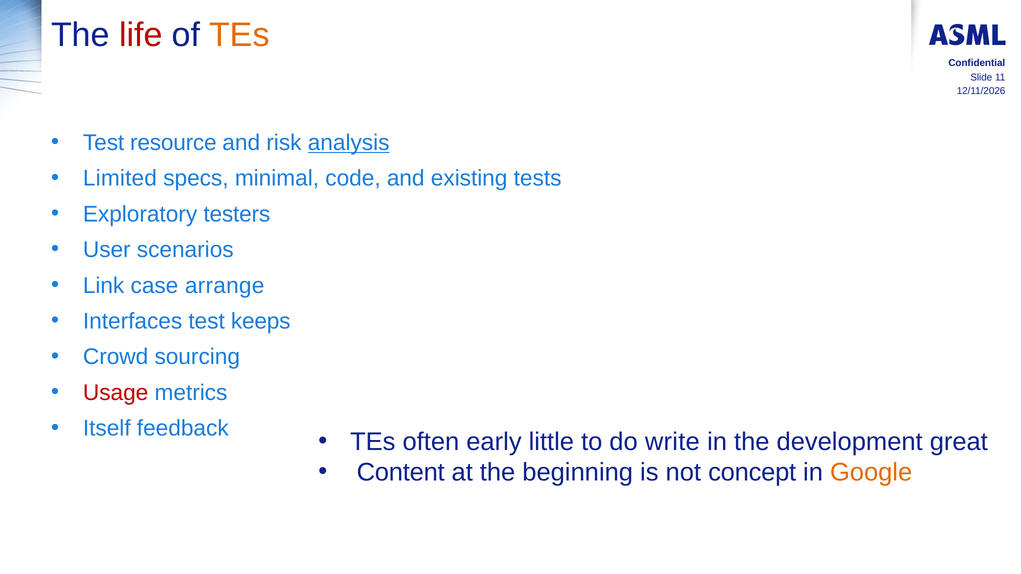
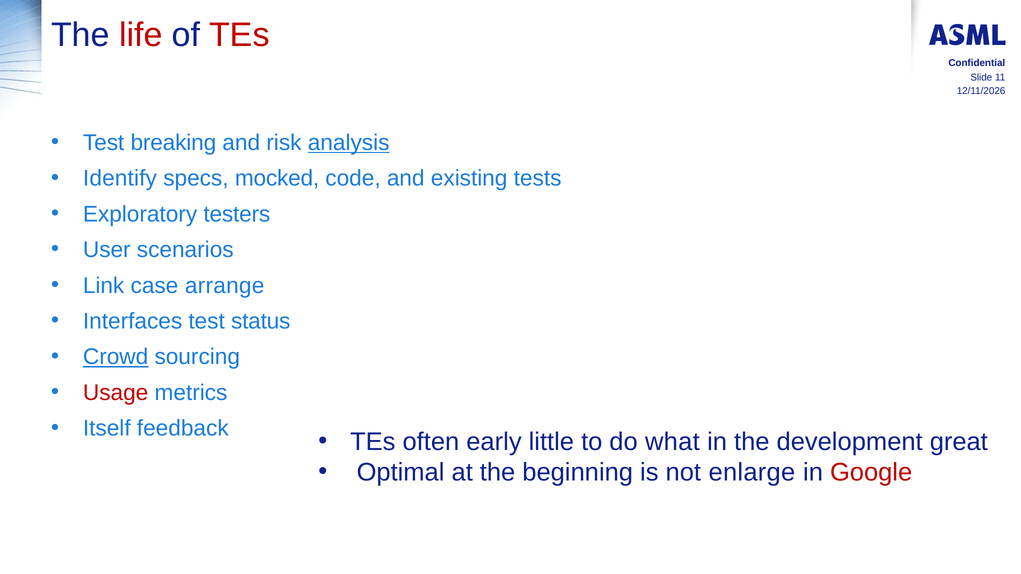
TEs colour: orange -> red (239, 35)
resource: resource -> breaking (173, 143)
Limited: Limited -> Identify (120, 179)
minimal: minimal -> mocked (277, 179)
keeps: keeps -> status (261, 321)
Crowd underline: none -> present (116, 357)
write: write -> what (672, 442)
Content: Content -> Optimal (401, 473)
concept: concept -> enlarge (752, 473)
Google colour: orange -> red (871, 473)
